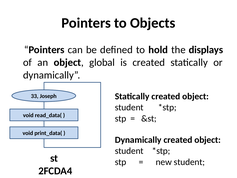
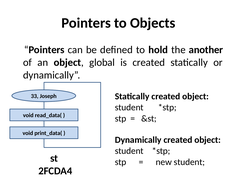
displays: displays -> another (206, 50)
